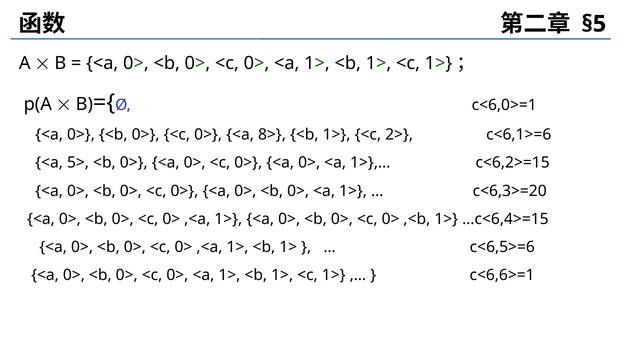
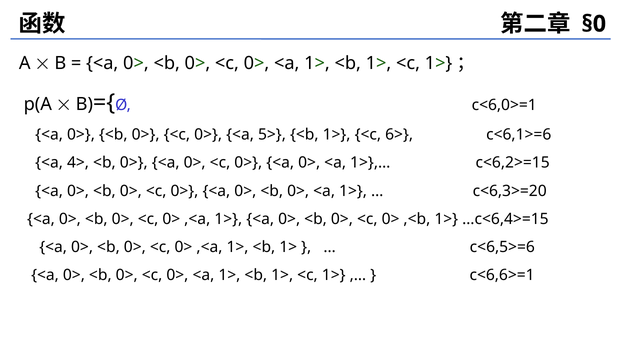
§5: §5 -> §0 (594, 24)
8>: 8> -> 5> (272, 135)
2>: 2> -> 6> (399, 135)
5>: 5> -> 4> (78, 163)
